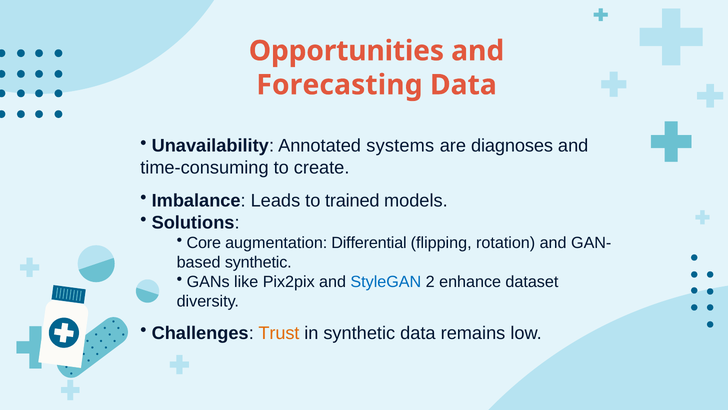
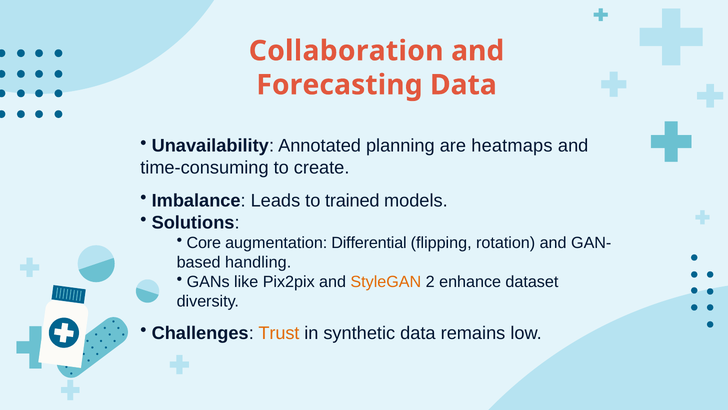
Opportunities: Opportunities -> Collaboration (346, 51)
systems: systems -> planning (400, 146)
diagnoses: diagnoses -> heatmaps (512, 146)
synthetic: synthetic -> handling (258, 262)
StyleGAN colour: blue -> orange (386, 282)
